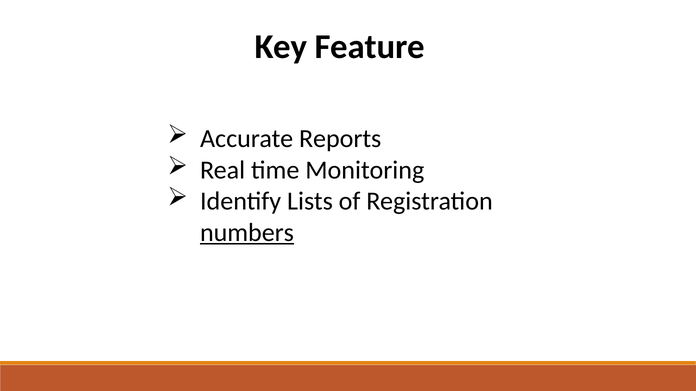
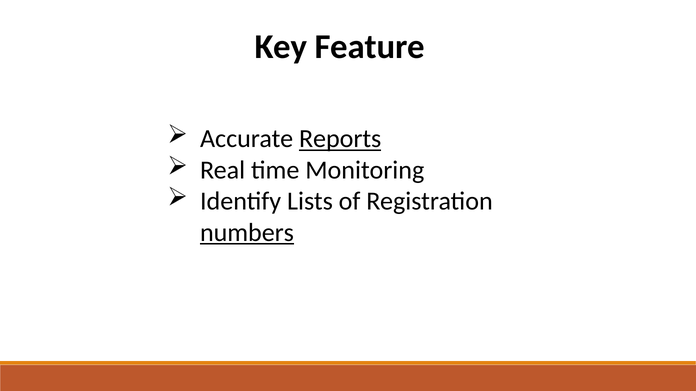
Reports underline: none -> present (340, 139)
